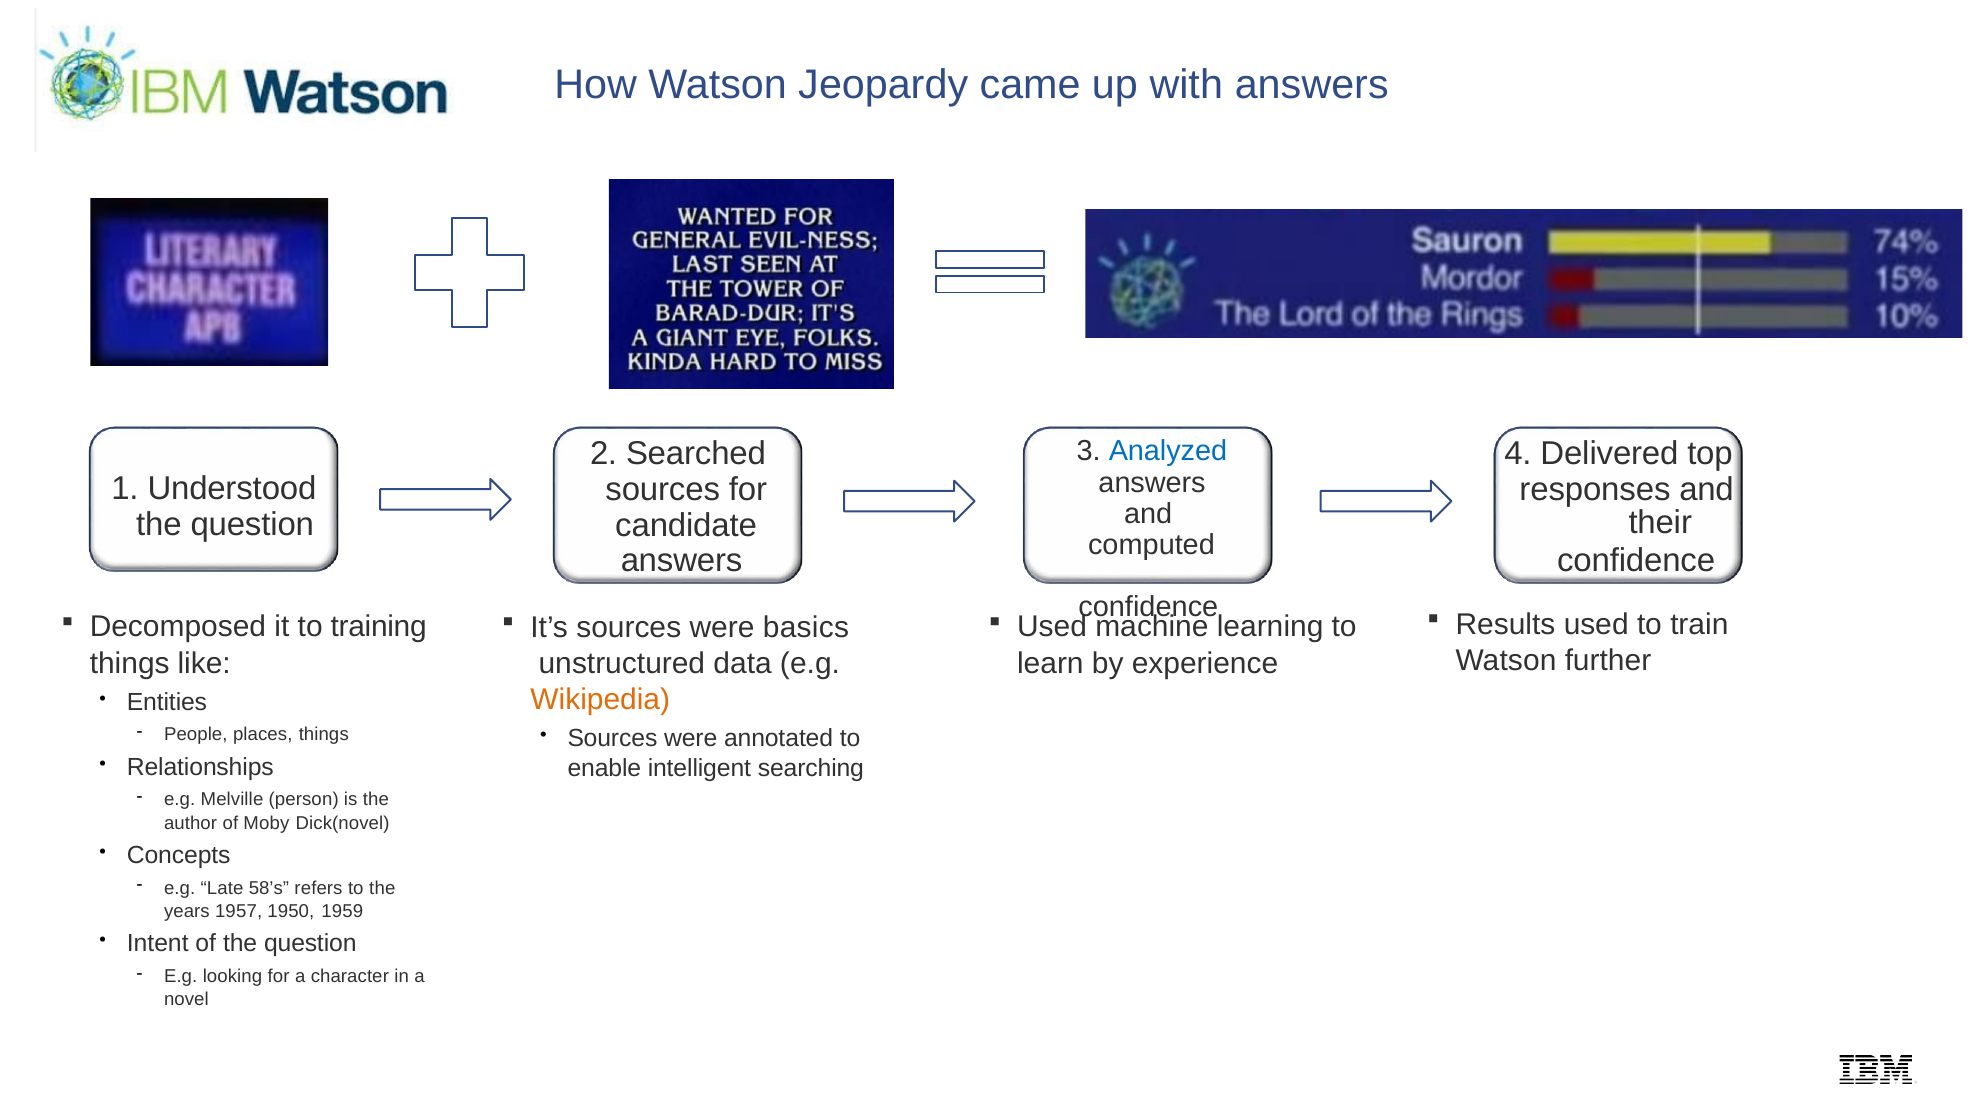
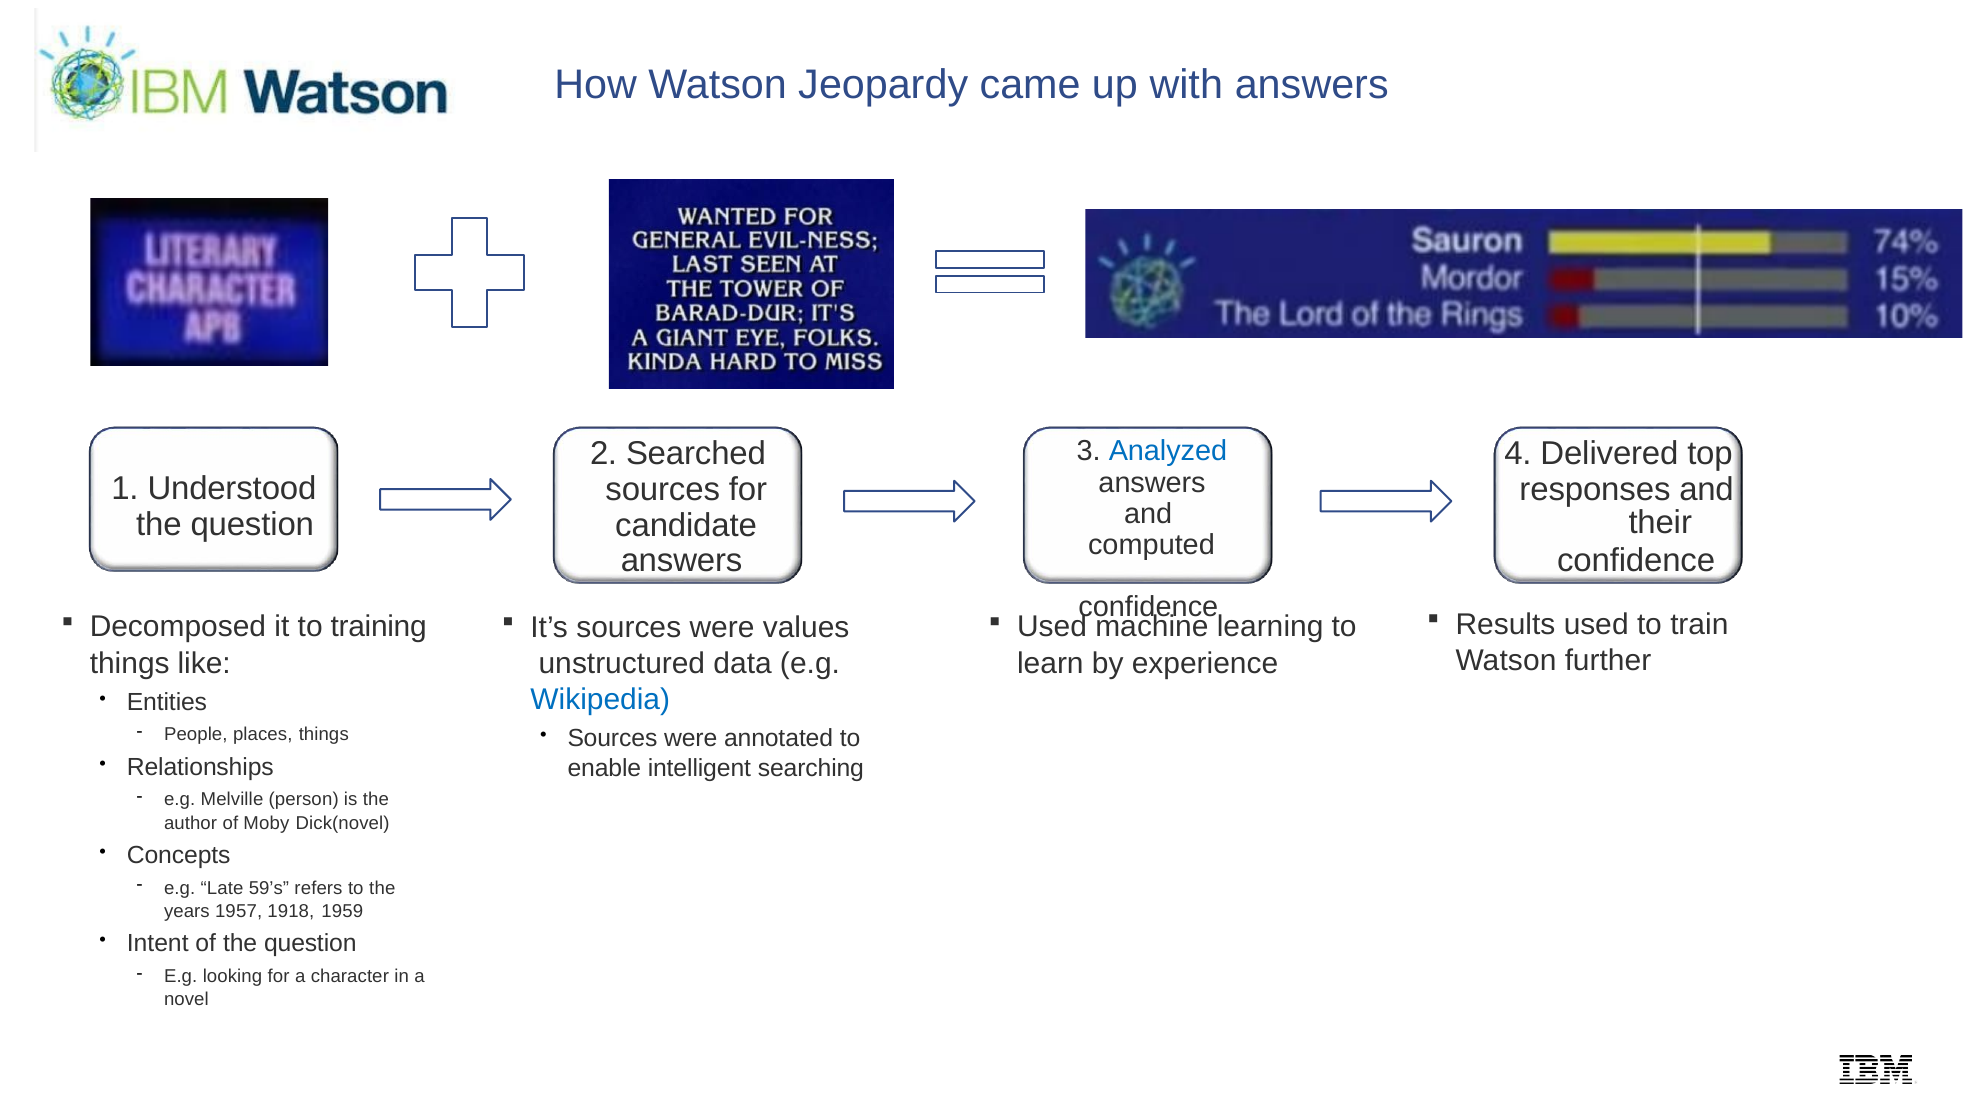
basics: basics -> values (806, 627)
Wikipedia colour: orange -> blue (600, 700)
58’s: 58’s -> 59’s (269, 888)
1950: 1950 -> 1918 (291, 911)
